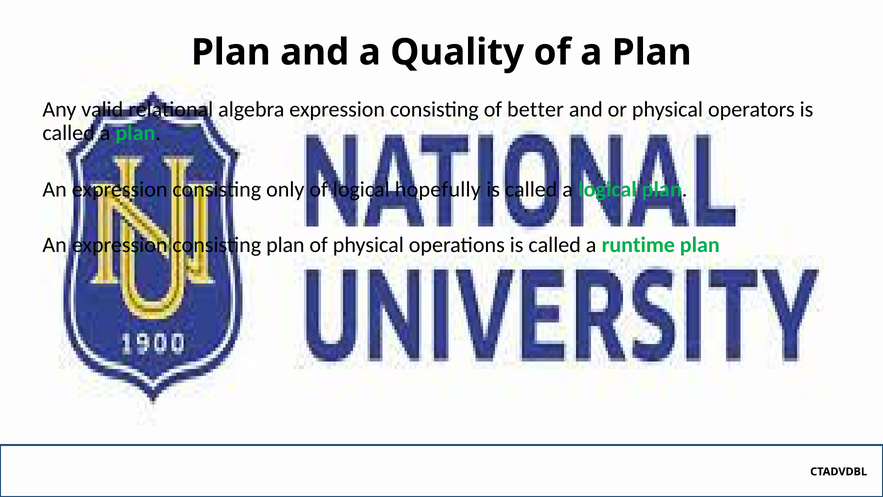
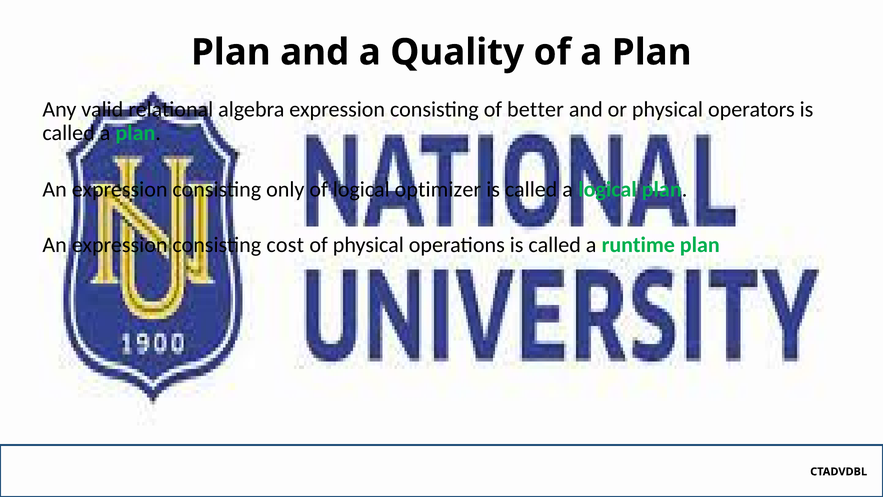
hopefully: hopefully -> optimizer (438, 189)
consisting plan: plan -> cost (285, 245)
